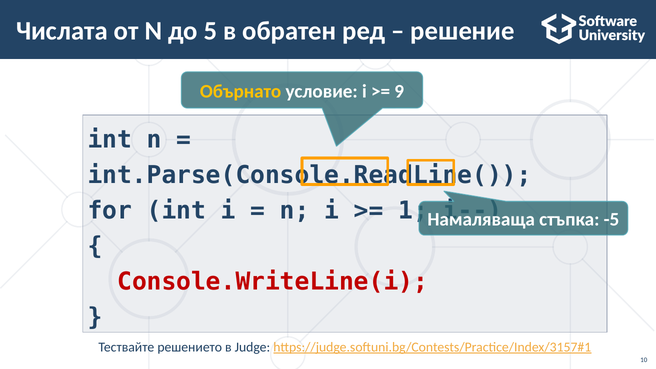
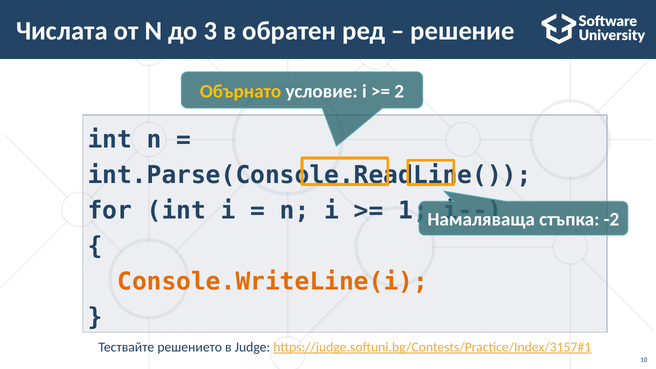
5: 5 -> 3 (210, 31)
9: 9 -> 2 (399, 91)
-5: -5 -> -2 (612, 220)
Console.WriteLine(i colour: red -> orange (273, 281)
